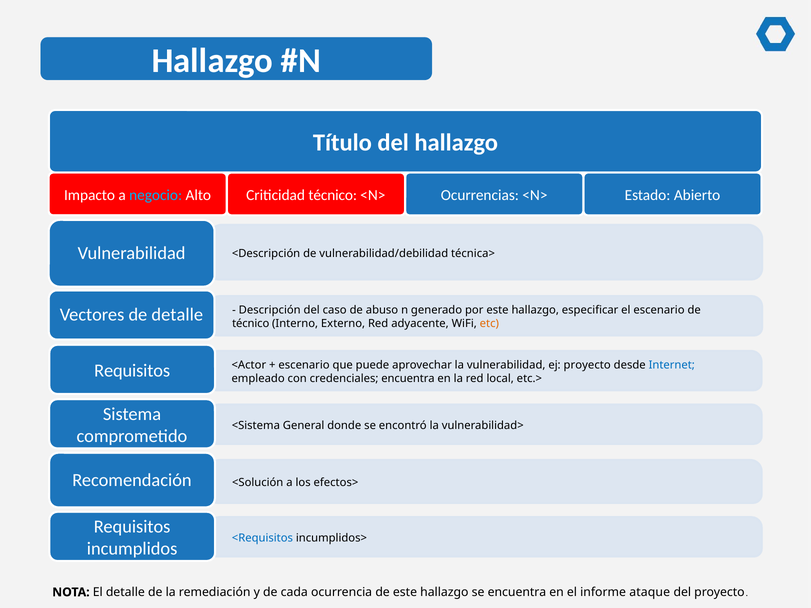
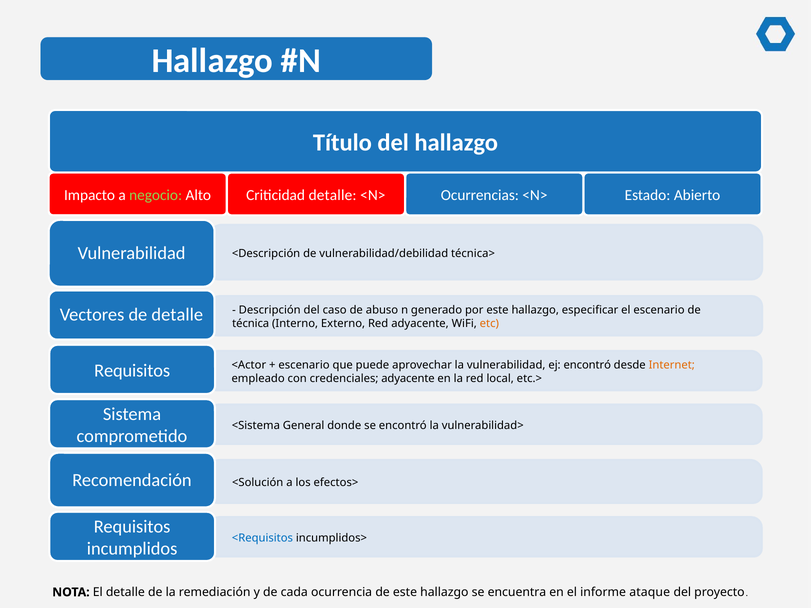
negocio colour: light blue -> light green (156, 195)
Criticidad técnico: técnico -> detalle (333, 195)
técnico: técnico -> técnica (251, 324)
ej proyecto: proyecto -> encontró (587, 365)
Internet colour: blue -> orange (672, 365)
credenciales encuentra: encuentra -> adyacente (408, 379)
